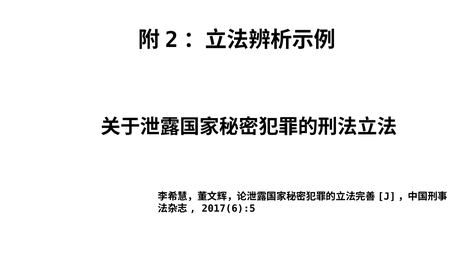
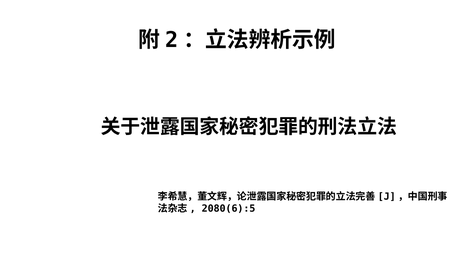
2017(6):5: 2017(6):5 -> 2080(6):5 (229, 208)
